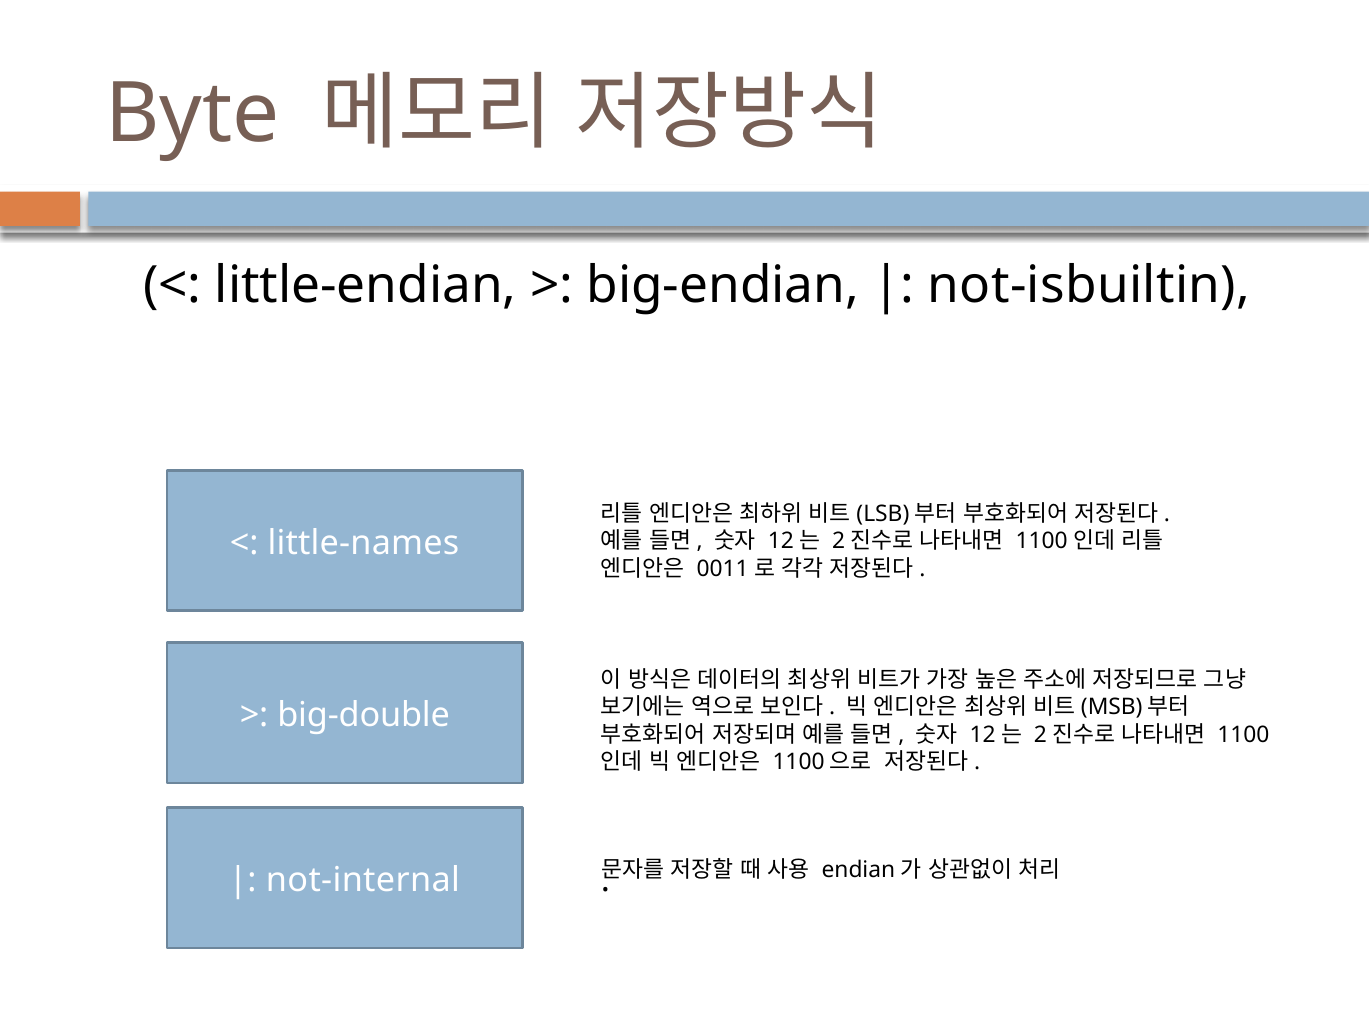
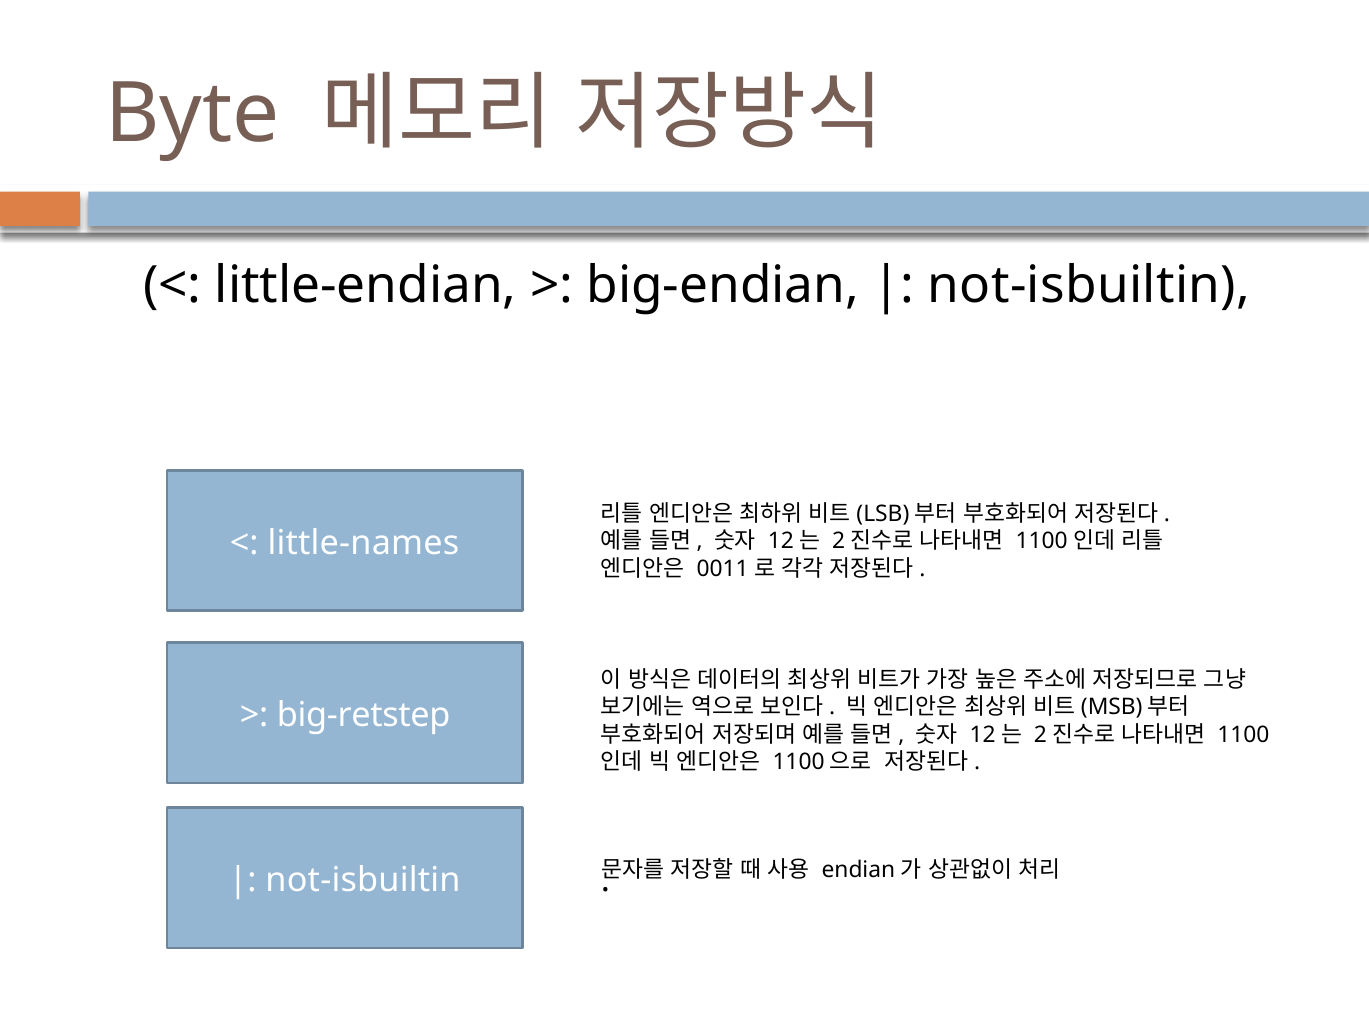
big-double: big-double -> big-retstep (364, 715)
not-internal: not-internal -> not-isbuiltin (363, 880)
